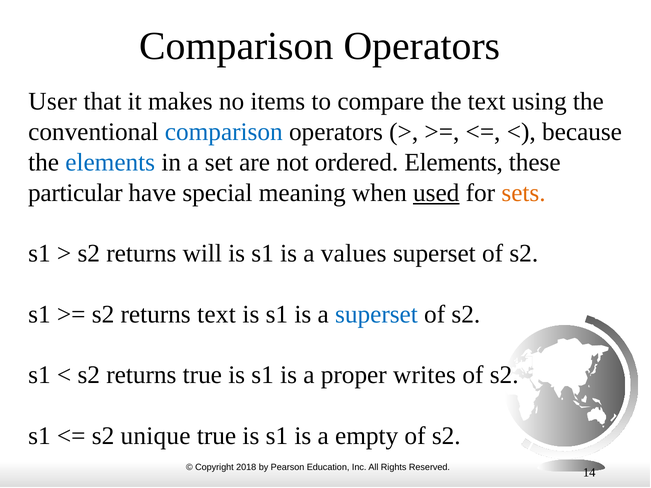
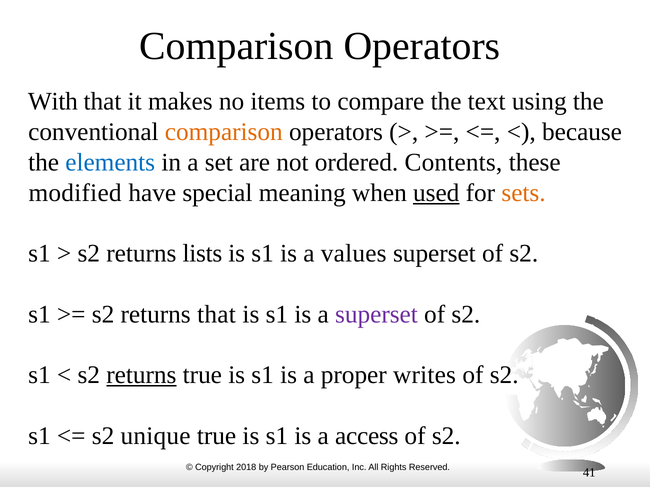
User: User -> With (53, 102)
comparison colour: blue -> orange (224, 132)
ordered Elements: Elements -> Contents (453, 162)
particular: particular -> modified (75, 193)
will: will -> lists (202, 254)
returns text: text -> that (216, 314)
superset colour: blue -> purple (376, 314)
returns underline: none -> present (141, 375)
empty: empty -> access (367, 436)
14: 14 -> 41 (589, 473)
